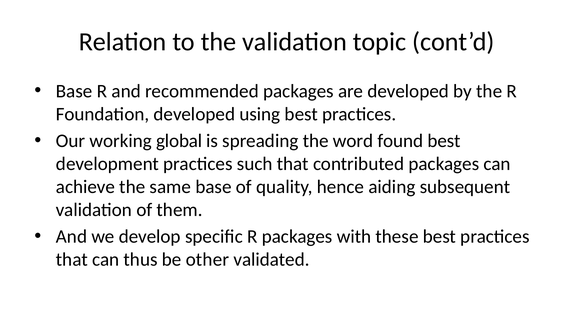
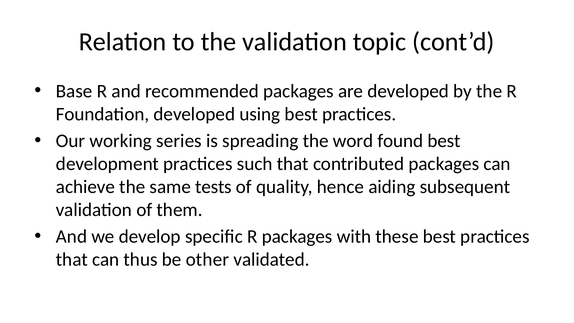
global: global -> series (179, 141)
same base: base -> tests (214, 187)
